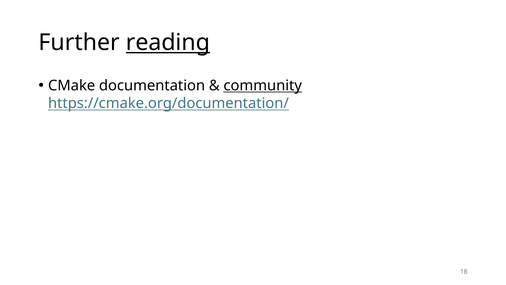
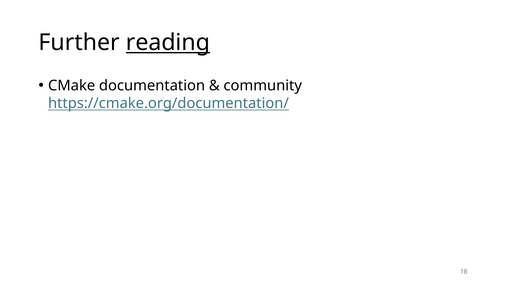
community underline: present -> none (263, 86)
